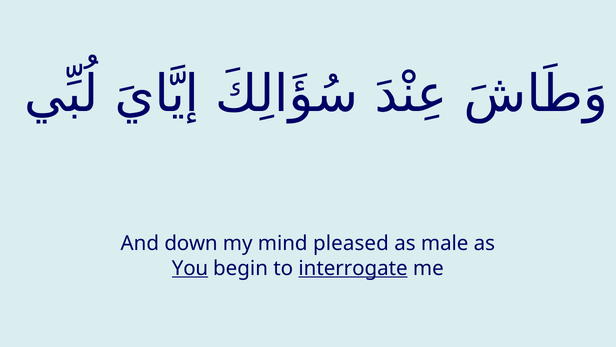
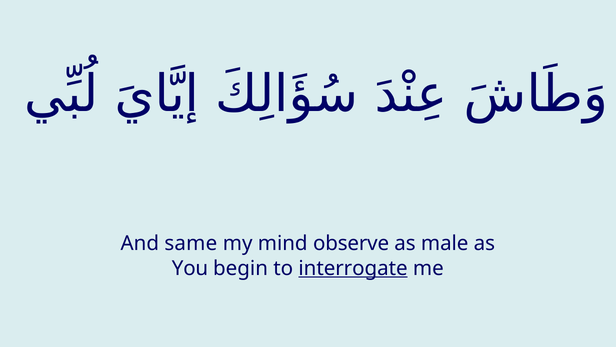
down: down -> same (191, 243)
pleased: pleased -> observe (351, 243)
You underline: present -> none (190, 268)
